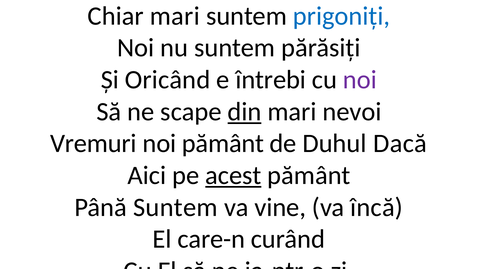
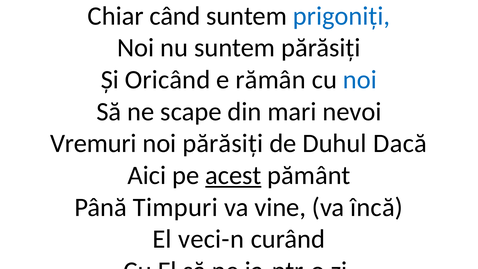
Chiar mari: mari -> când (175, 16)
întrebi: întrebi -> rămân (271, 80)
noi colour: purple -> blue (360, 80)
din underline: present -> none (245, 112)
noi pământ: pământ -> părăsiți (223, 143)
Până Suntem: Suntem -> Timpuri (175, 207)
care-n: care-n -> veci-n (211, 239)
